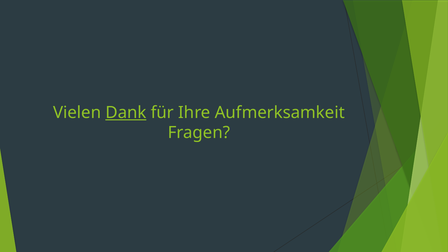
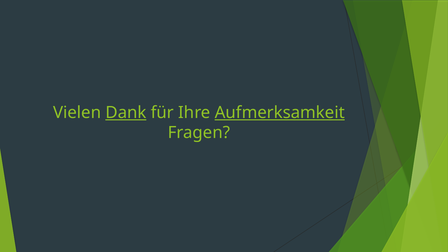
Aufmerksamkeit underline: none -> present (280, 113)
